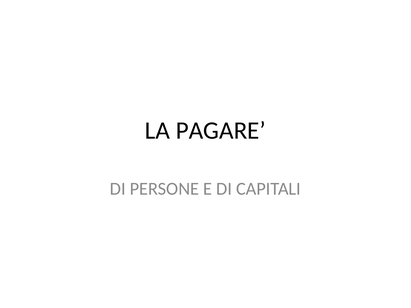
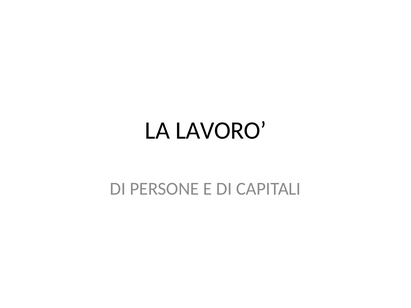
PAGARE: PAGARE -> LAVORO (221, 131)
